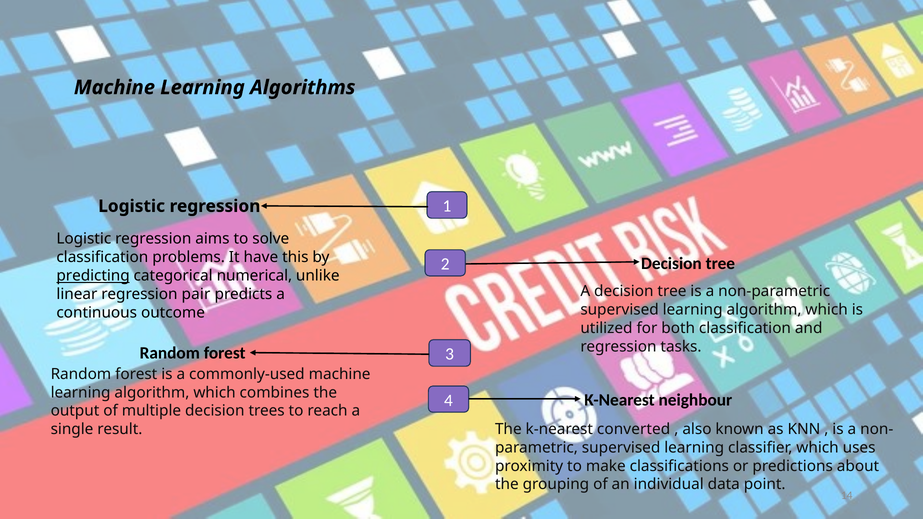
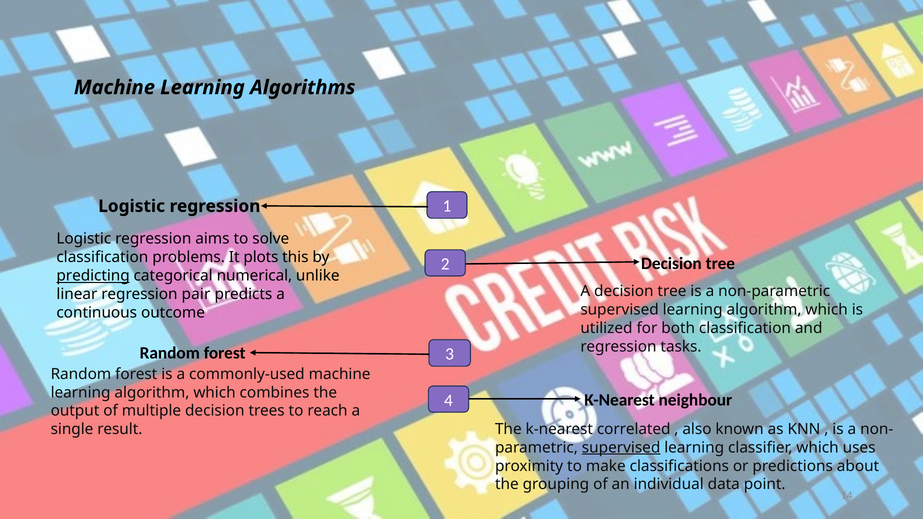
have: have -> plots (261, 257)
converted: converted -> correlated (634, 429)
supervised underline: none -> present (621, 448)
